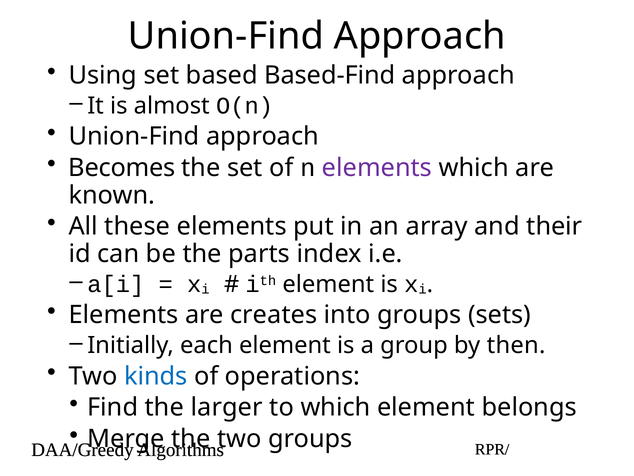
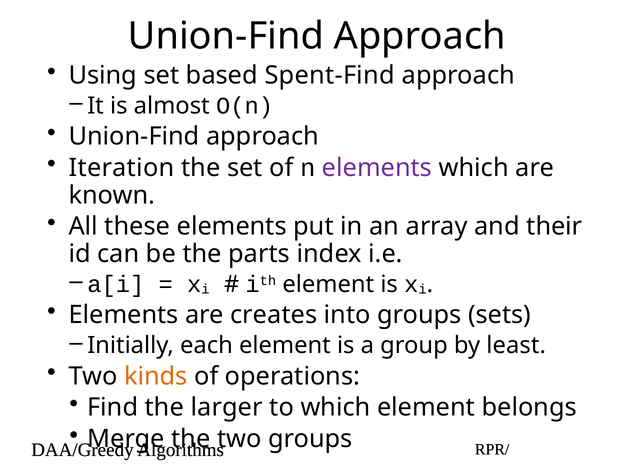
Based-Find: Based-Find -> Spent-Find (330, 75)
Becomes: Becomes -> Iteration (122, 168)
then: then -> least (516, 345)
kinds colour: blue -> orange (156, 376)
